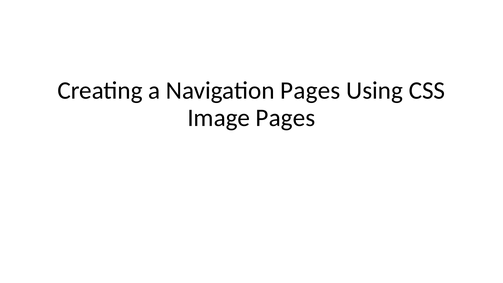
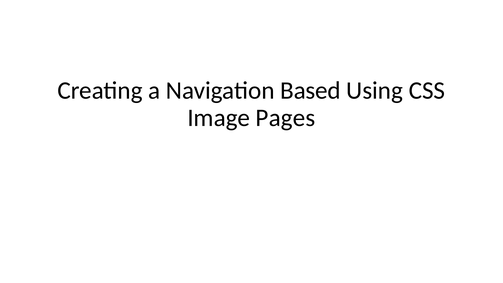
Navigation Pages: Pages -> Based (311, 91)
